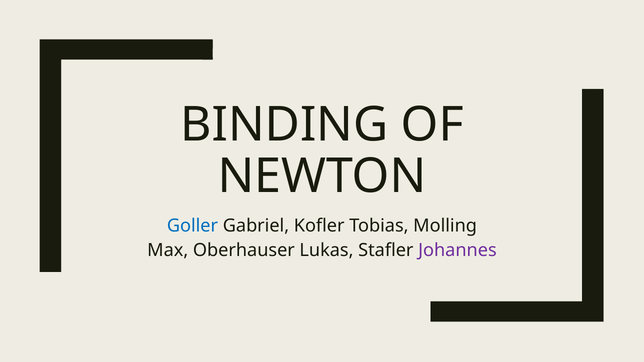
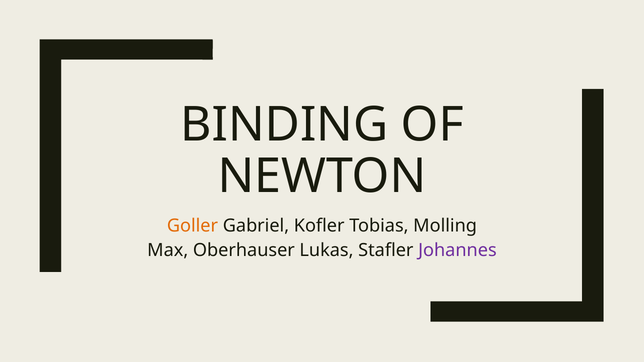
Goller colour: blue -> orange (192, 226)
